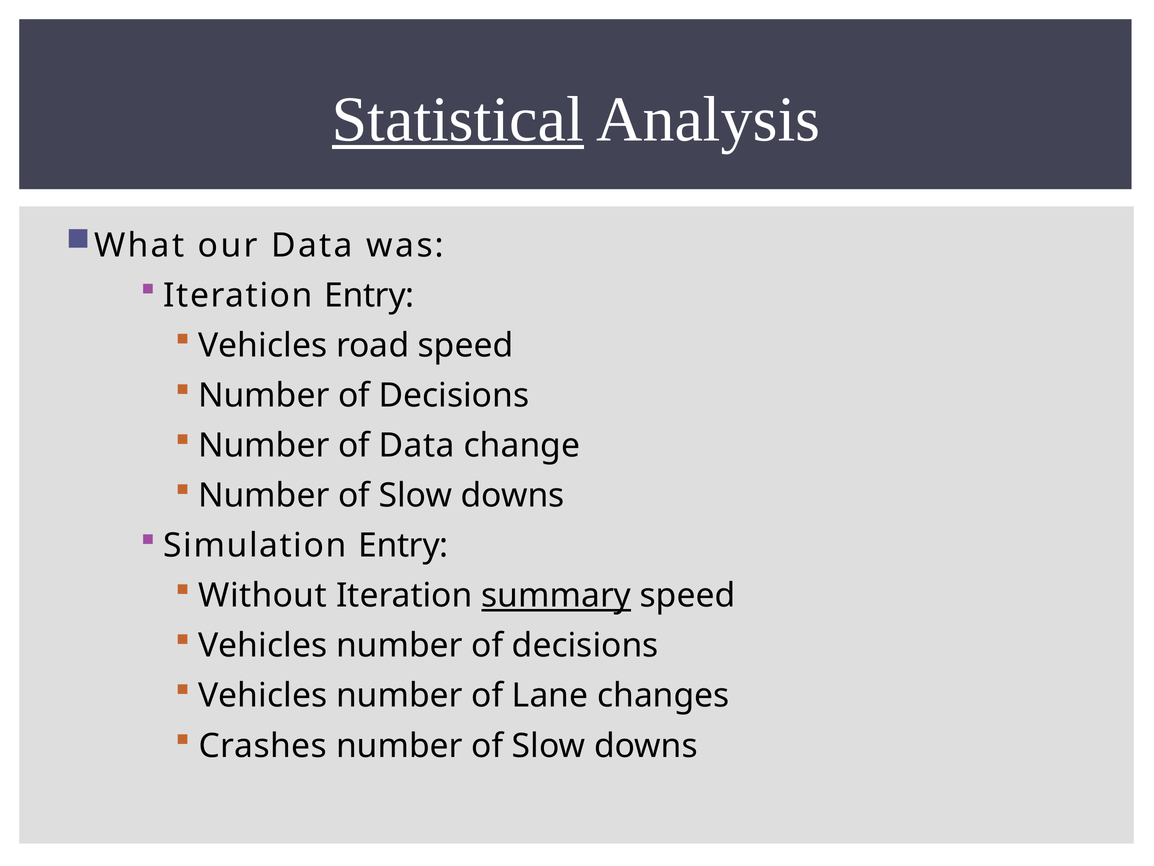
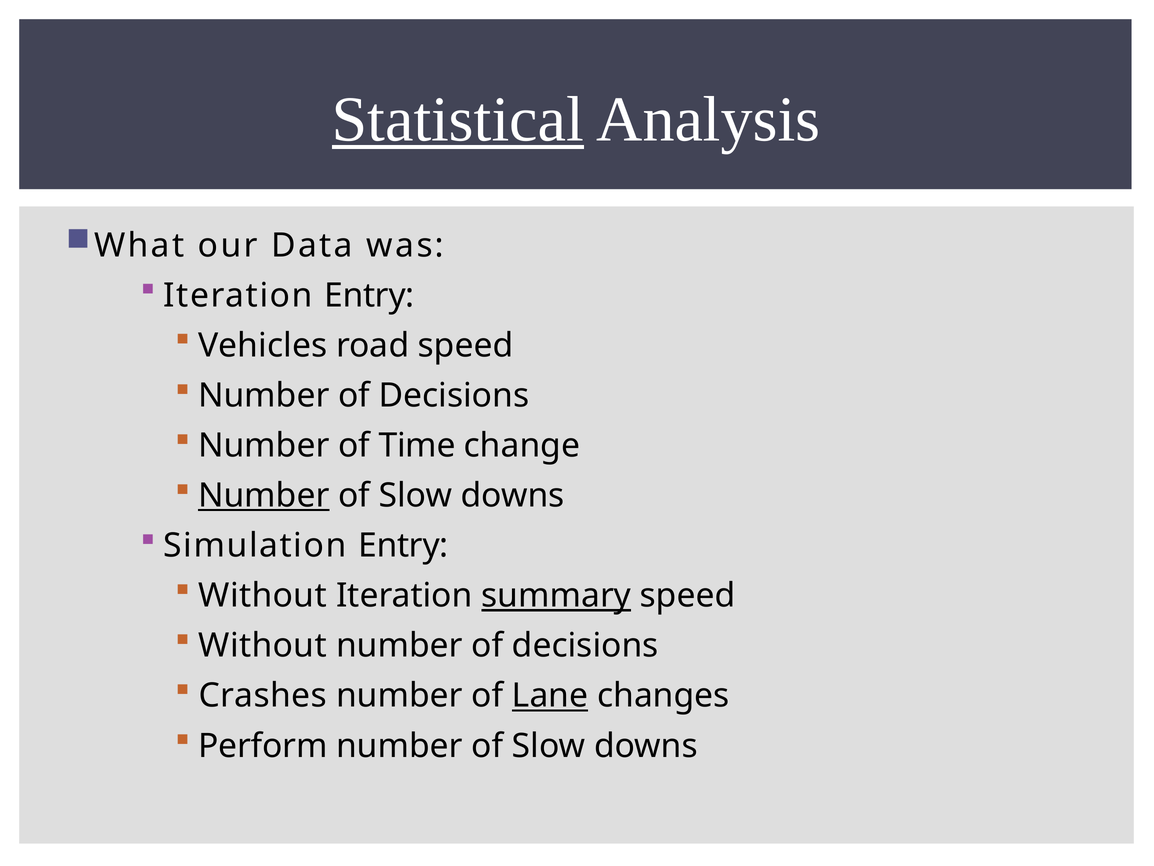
of Data: Data -> Time (417, 445)
Number underline: none -> present (264, 495)
Vehicles: Vehicles -> Without (263, 645)
Vehicles: Vehicles -> Crashes (263, 695)
Lane underline: none -> present (550, 695)
Crashes: Crashes -> Perform (263, 745)
